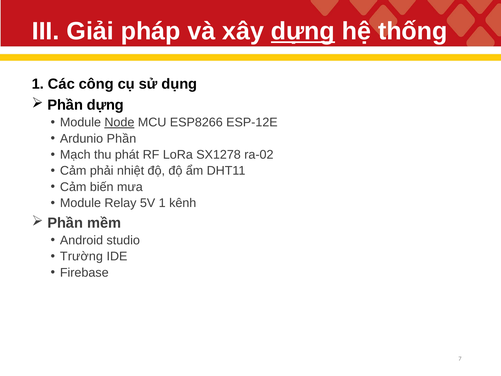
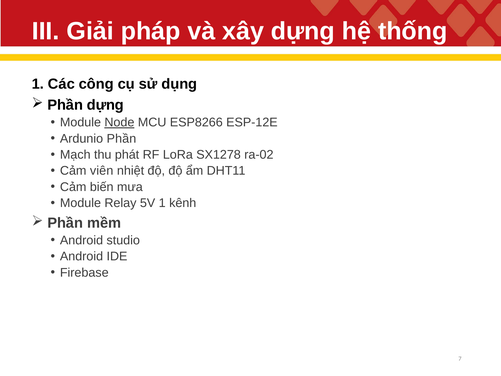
dựng underline: present -> none (303, 31)
phải: phải -> viên (102, 171)
Trường: Trường -> Android (82, 256)
